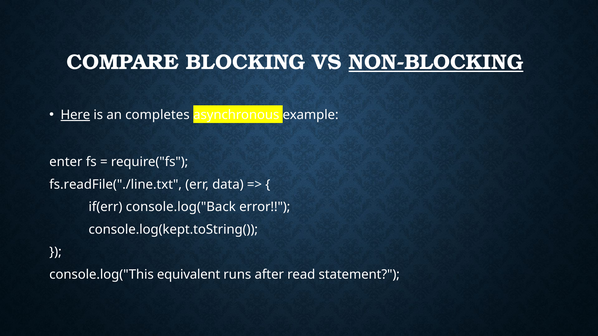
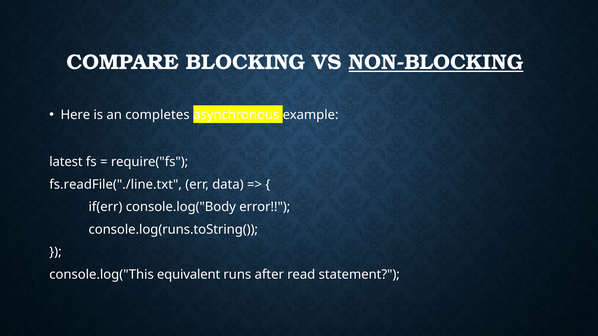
Here underline: present -> none (75, 115)
enter: enter -> latest (66, 162)
console.log("Back: console.log("Back -> console.log("Body (181, 207)
console.log(kept.toString(: console.log(kept.toString( -> console.log(runs.toString( (173, 230)
